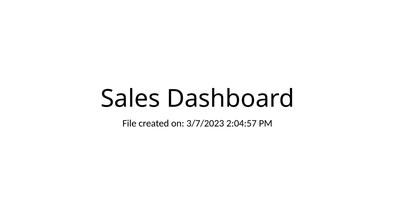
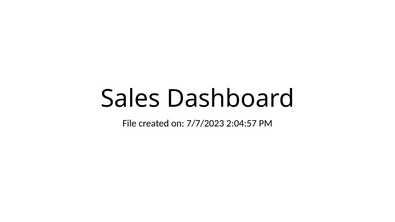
3/7/2023: 3/7/2023 -> 7/7/2023 (205, 123)
